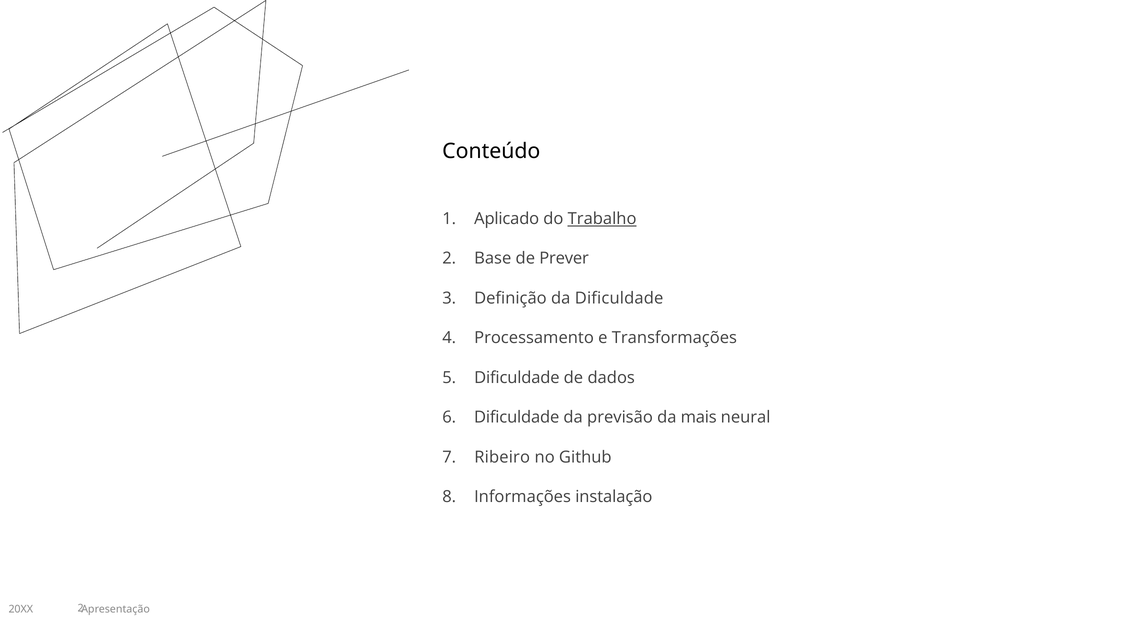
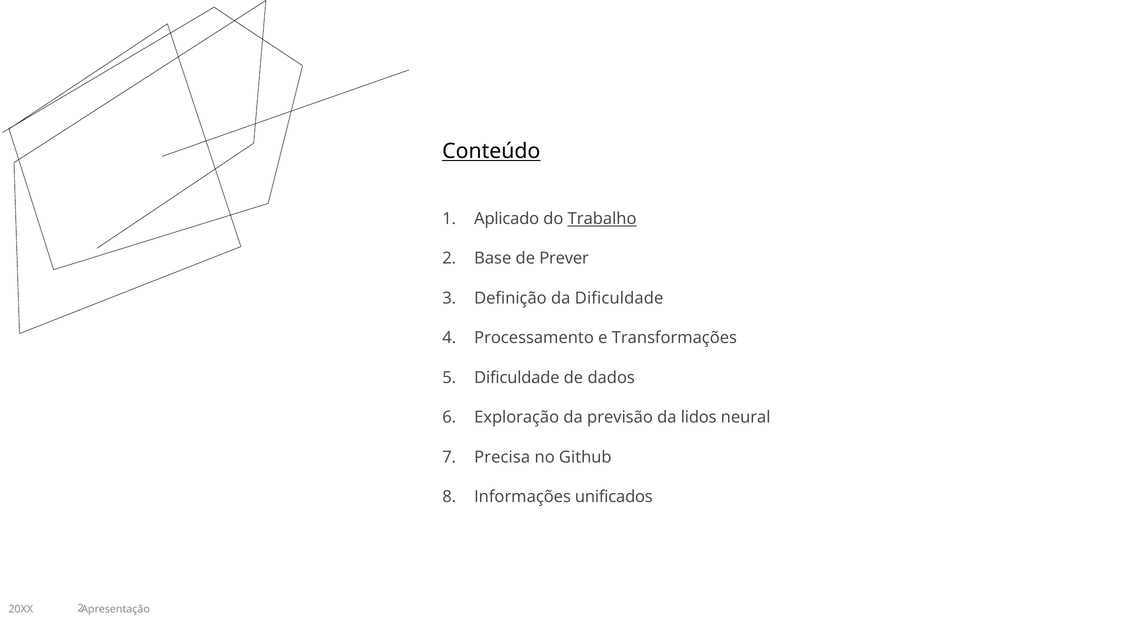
Conteúdo underline: none -> present (491, 152)
Dificuldade: Dificuldade -> Exploração (517, 418)
mais: mais -> lidos (699, 418)
Ribeiro: Ribeiro -> Precisa (502, 457)
instalação: instalação -> unificados (614, 497)
